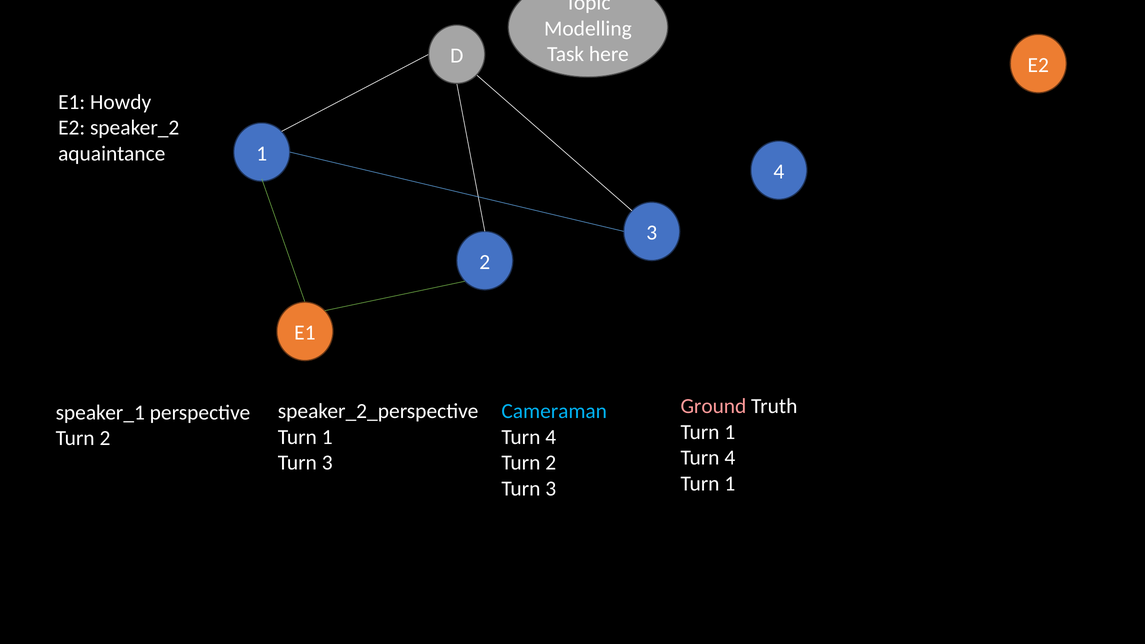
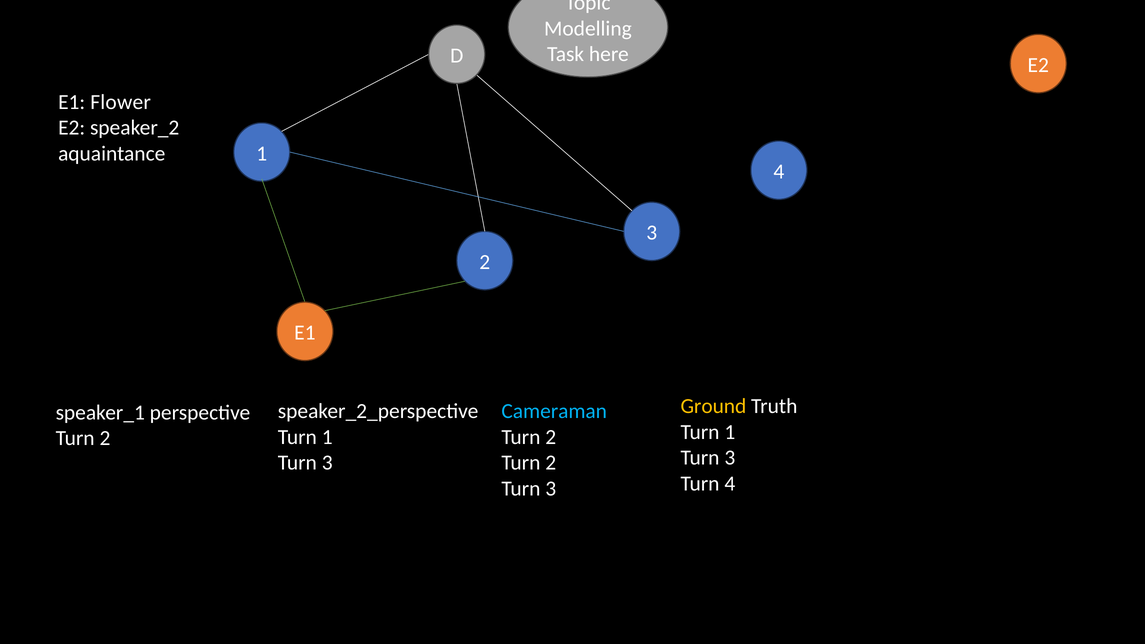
Howdy: Howdy -> Flower (121, 102)
Ground colour: pink -> yellow (713, 406)
4: 4 -> 2 (551, 437)
4: 4 -> 3 (730, 458)
1: 1 -> 4 (730, 484)
